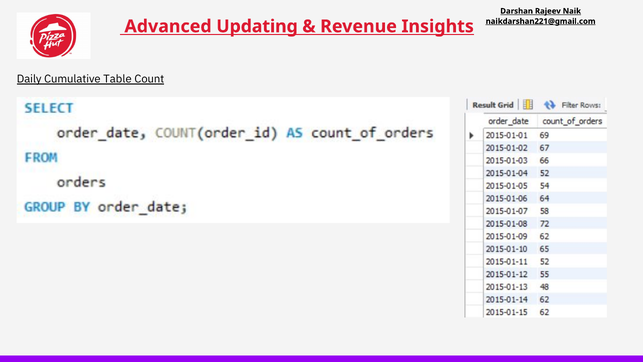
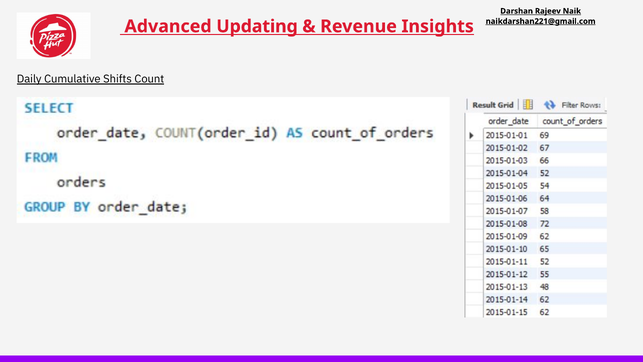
Table: Table -> Shifts (118, 79)
